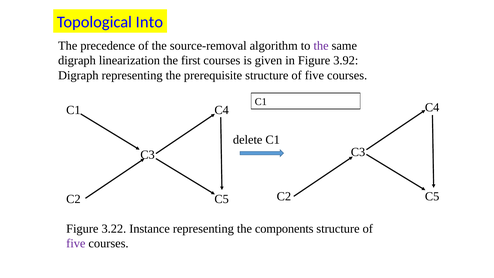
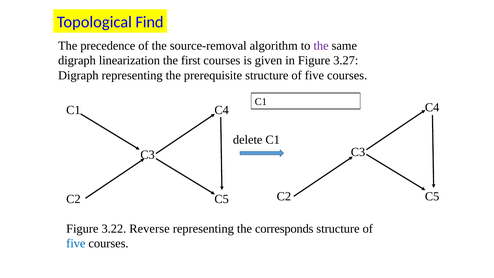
Into: Into -> Find (149, 22)
3.92: 3.92 -> 3.27 (346, 60)
Instance: Instance -> Reverse (149, 229)
components: components -> corresponds (284, 229)
five colour: purple -> blue (76, 243)
